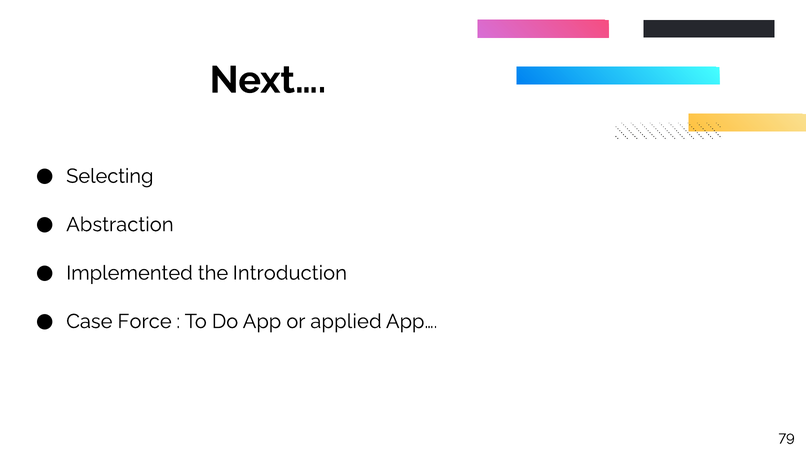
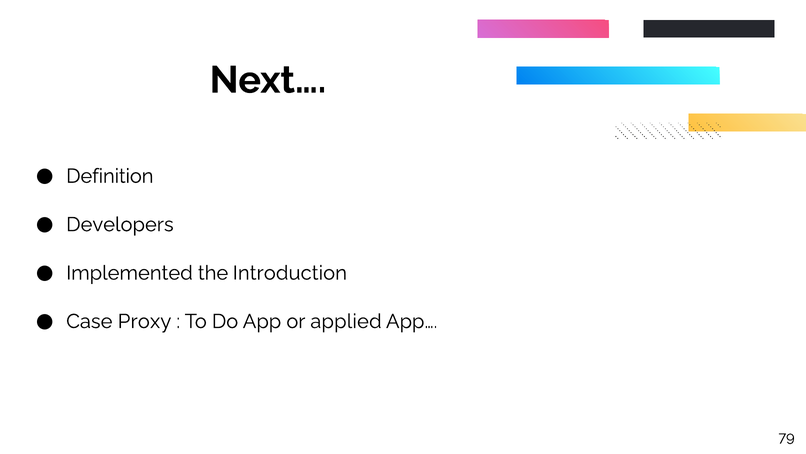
Selecting: Selecting -> Definition (110, 176)
Abstraction: Abstraction -> Developers (120, 224)
Force: Force -> Proxy (145, 321)
